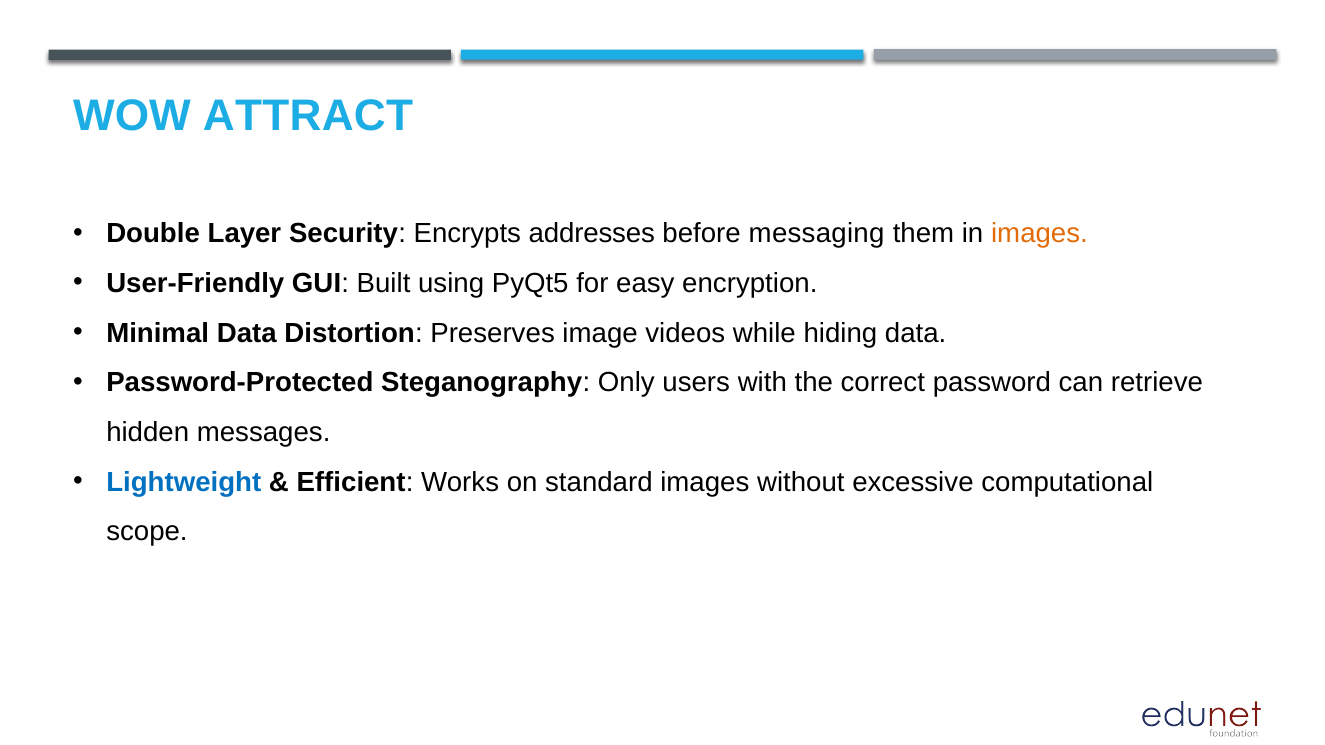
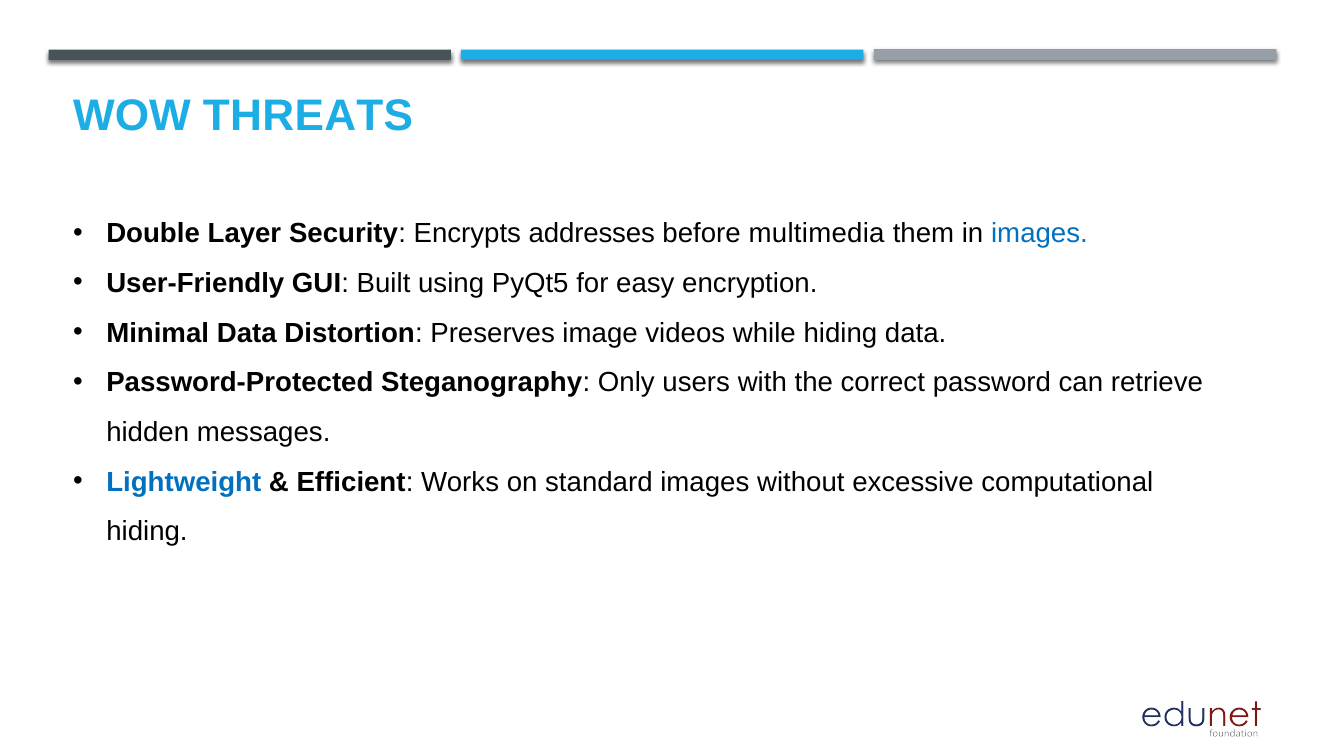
ATTRACT: ATTRACT -> THREATS (308, 116)
messaging: messaging -> multimedia (817, 234)
images colour: orange -> blue (1039, 234)
scope: scope -> hiding (147, 532)
